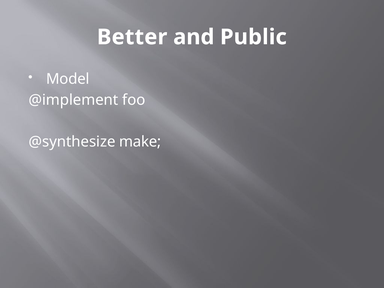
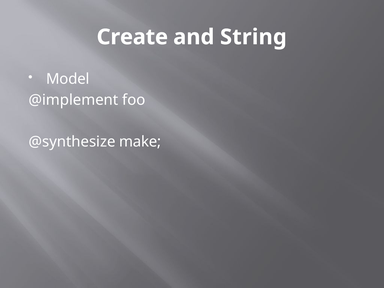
Better: Better -> Create (132, 37)
Public: Public -> String (253, 37)
